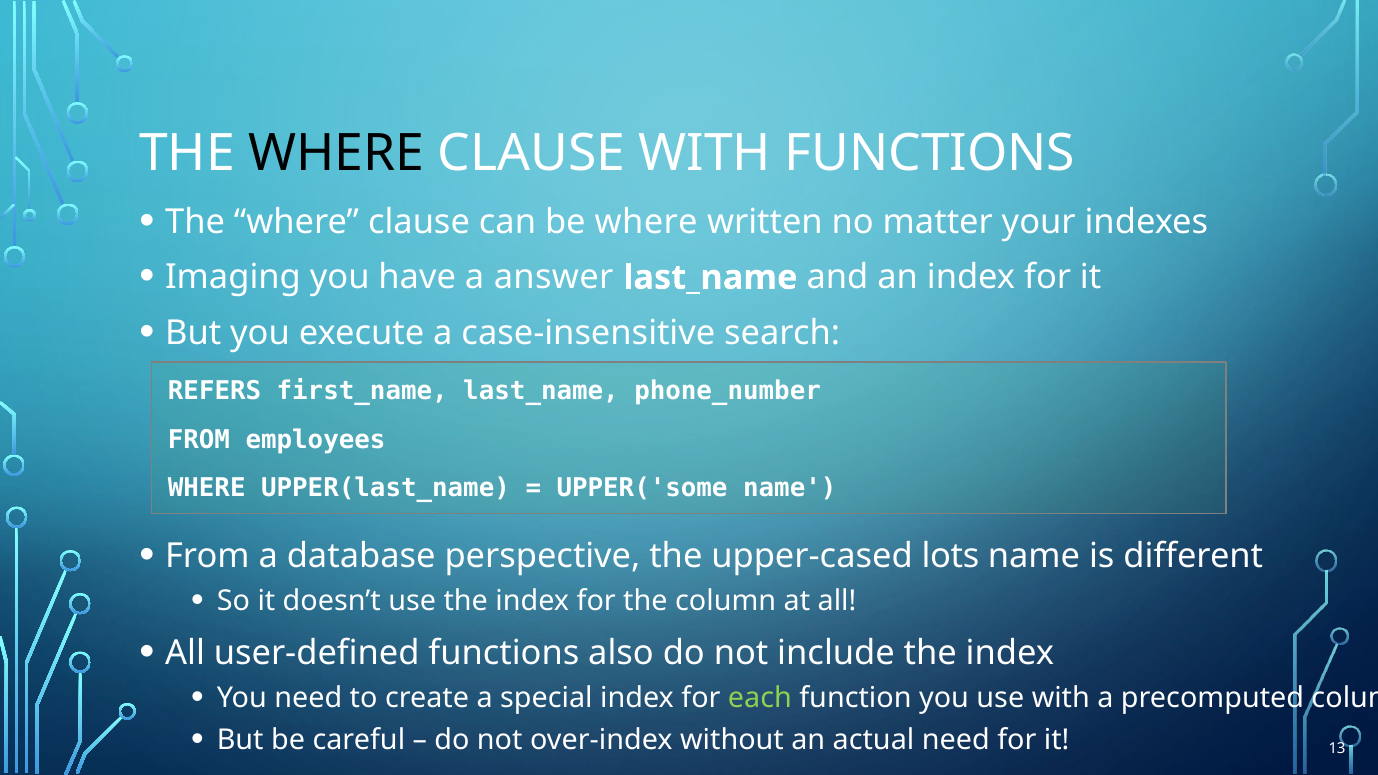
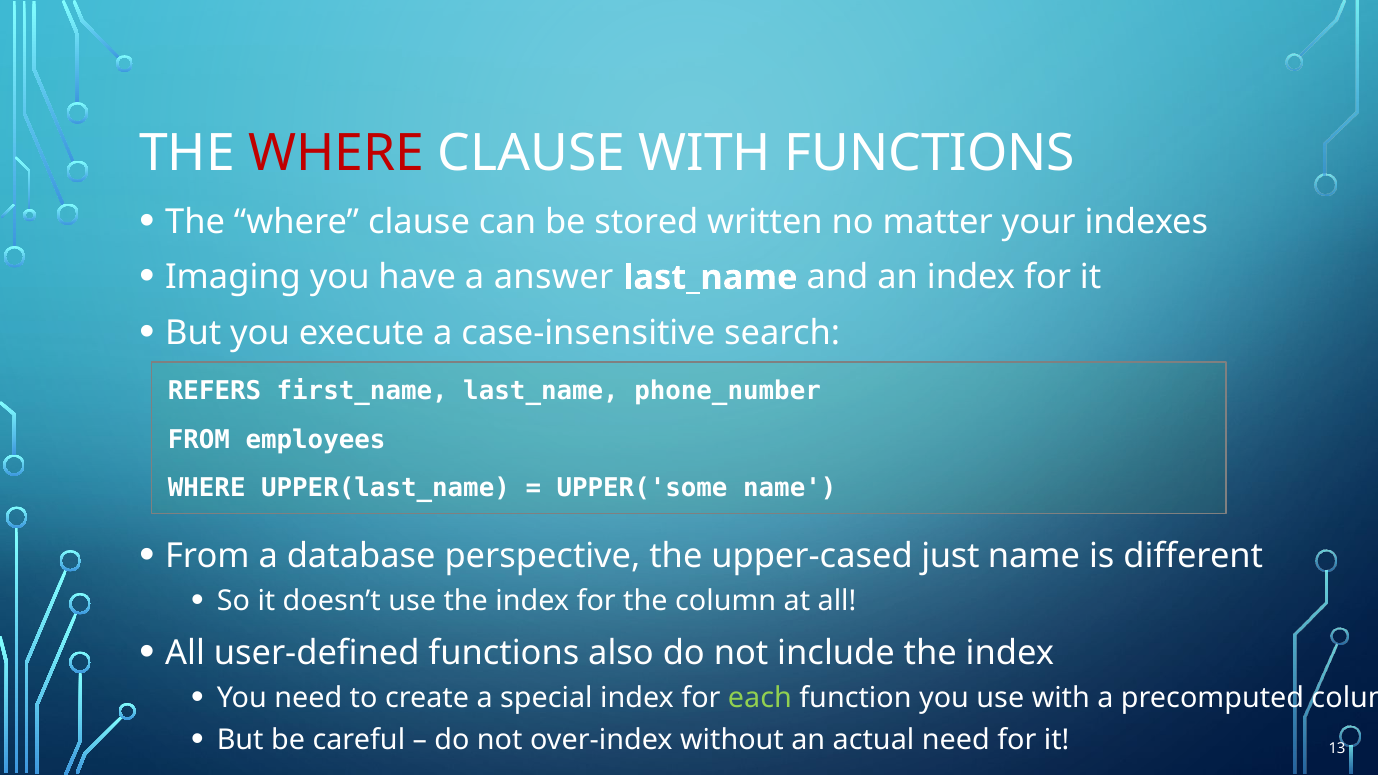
WHERE colour: black -> red (336, 153)
be where: where -> stored (646, 222)
lots: lots -> just (950, 556)
